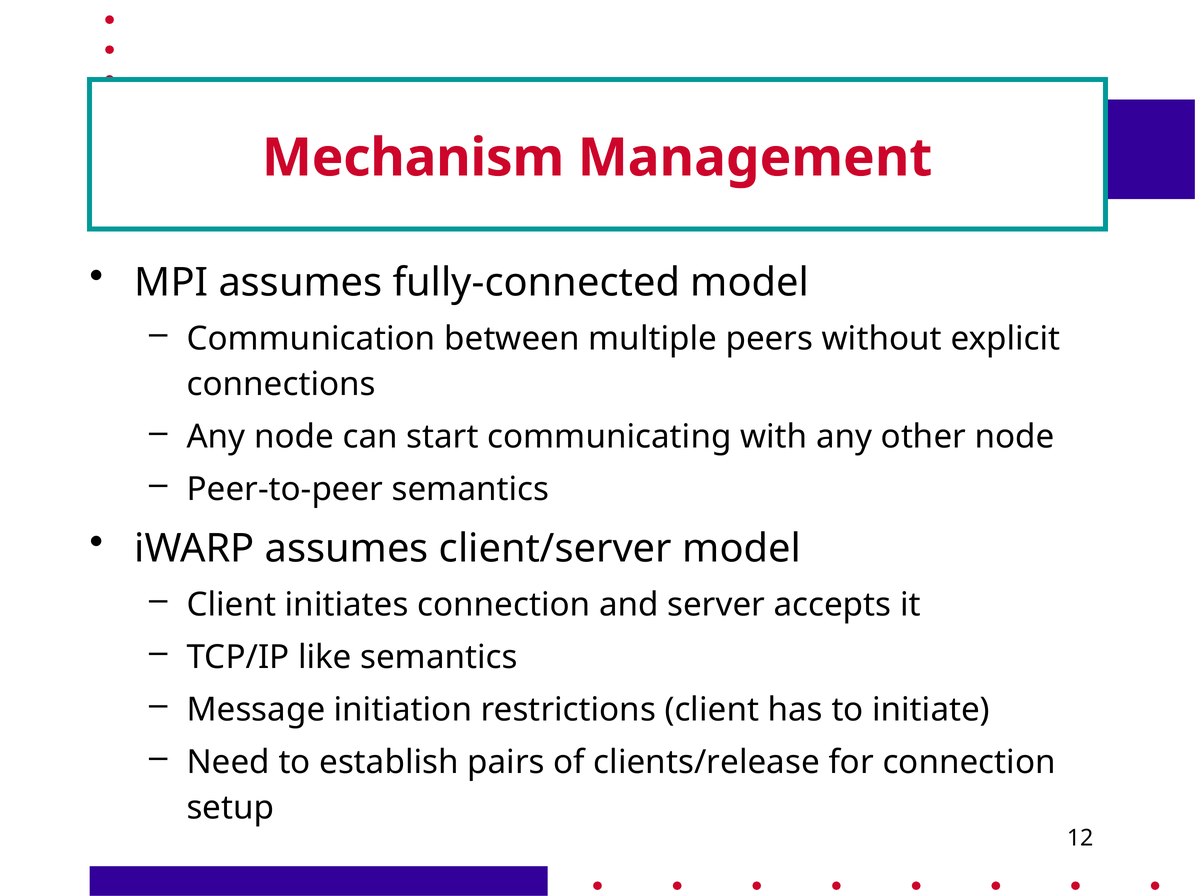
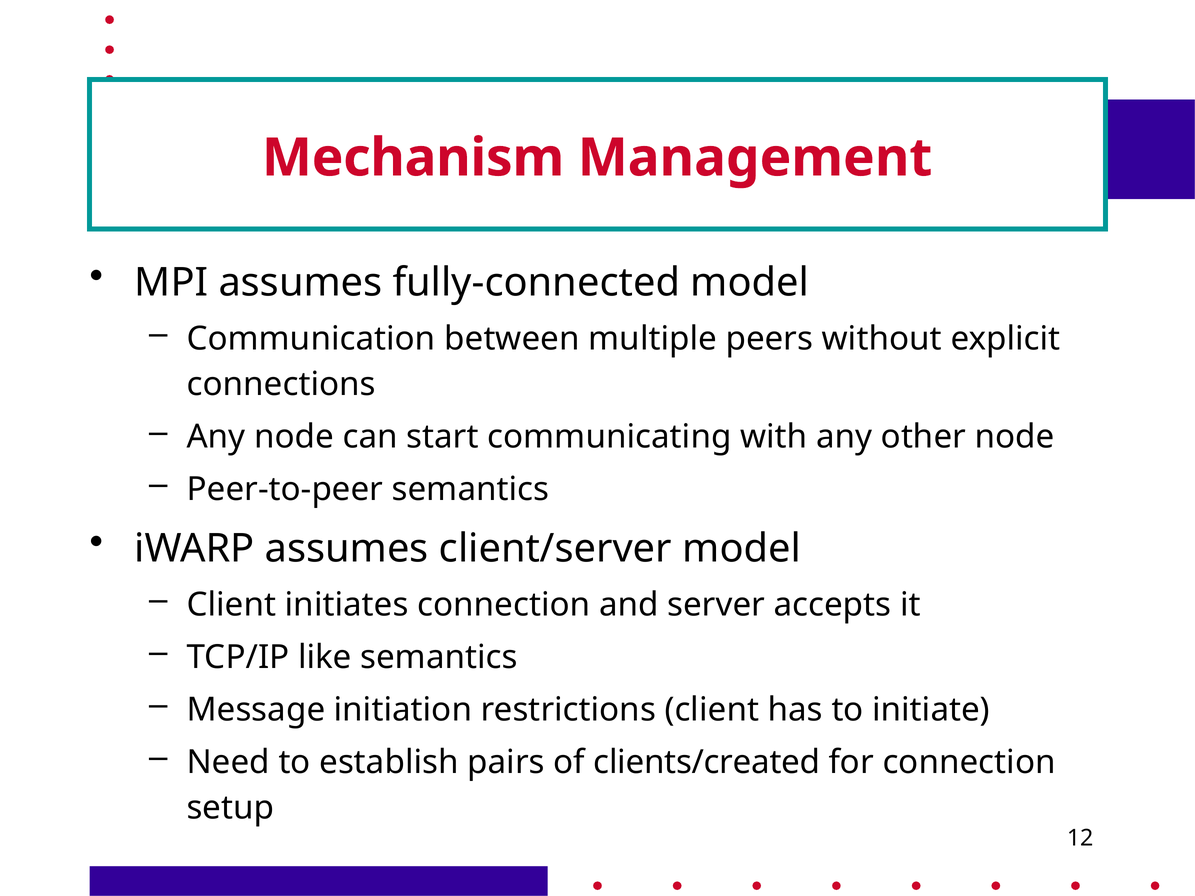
clients/release: clients/release -> clients/created (707, 762)
